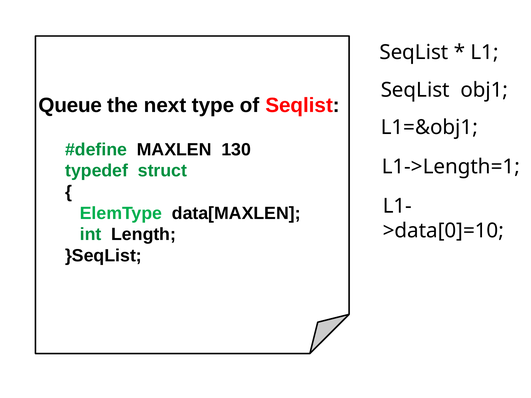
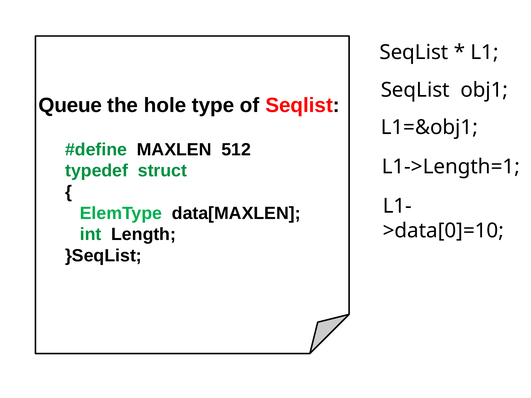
next: next -> hole (165, 106)
130: 130 -> 512 (236, 150)
